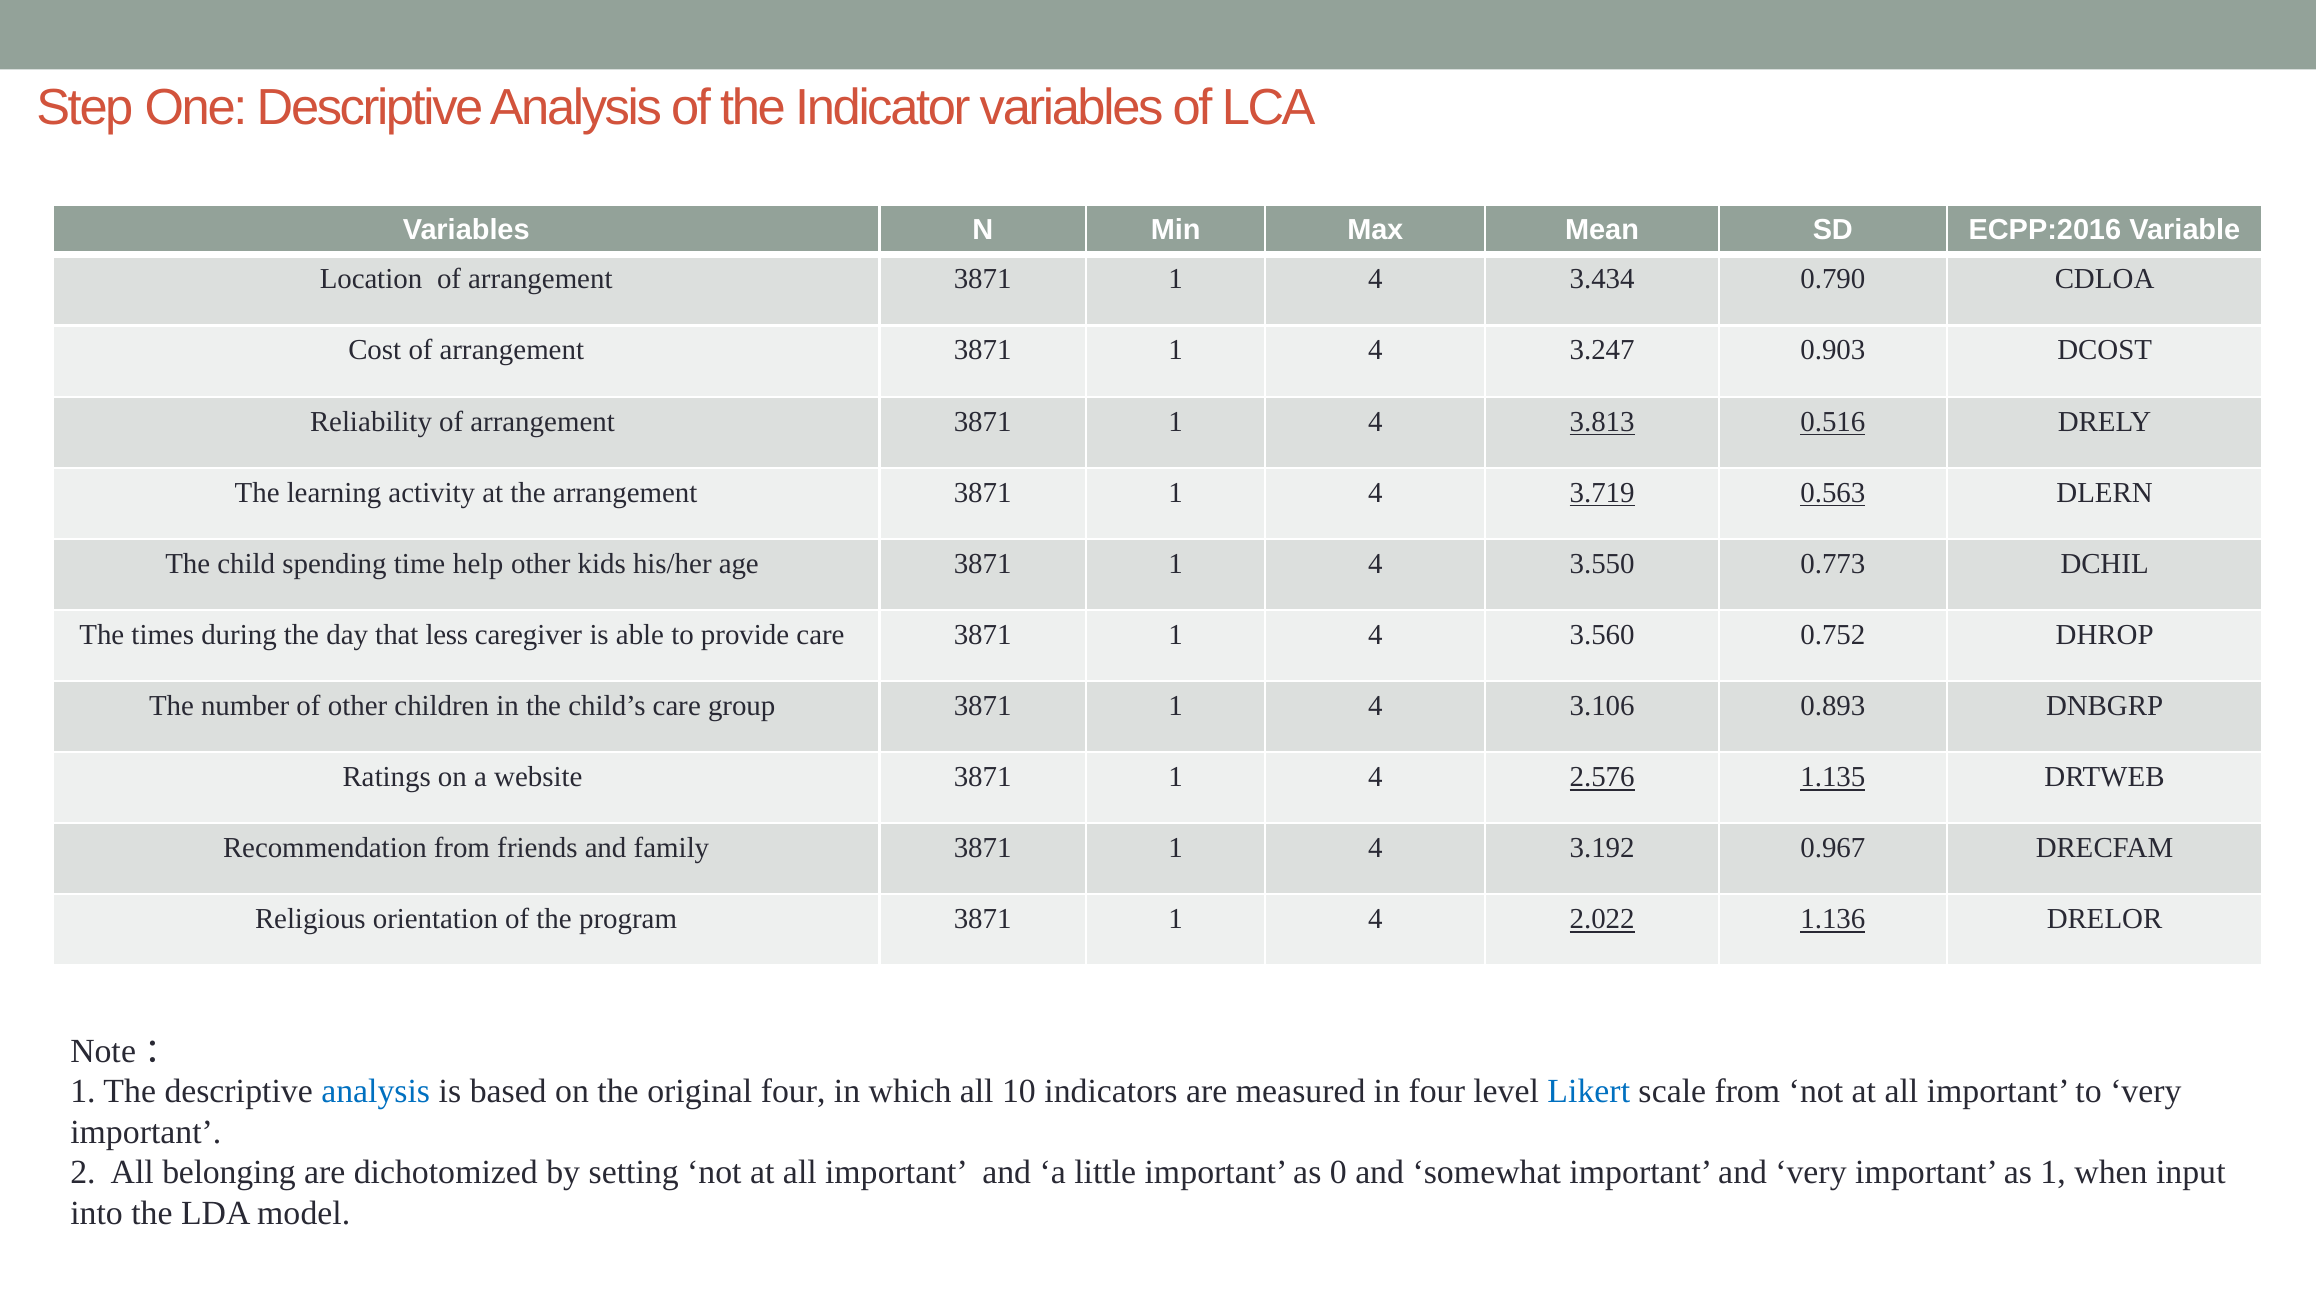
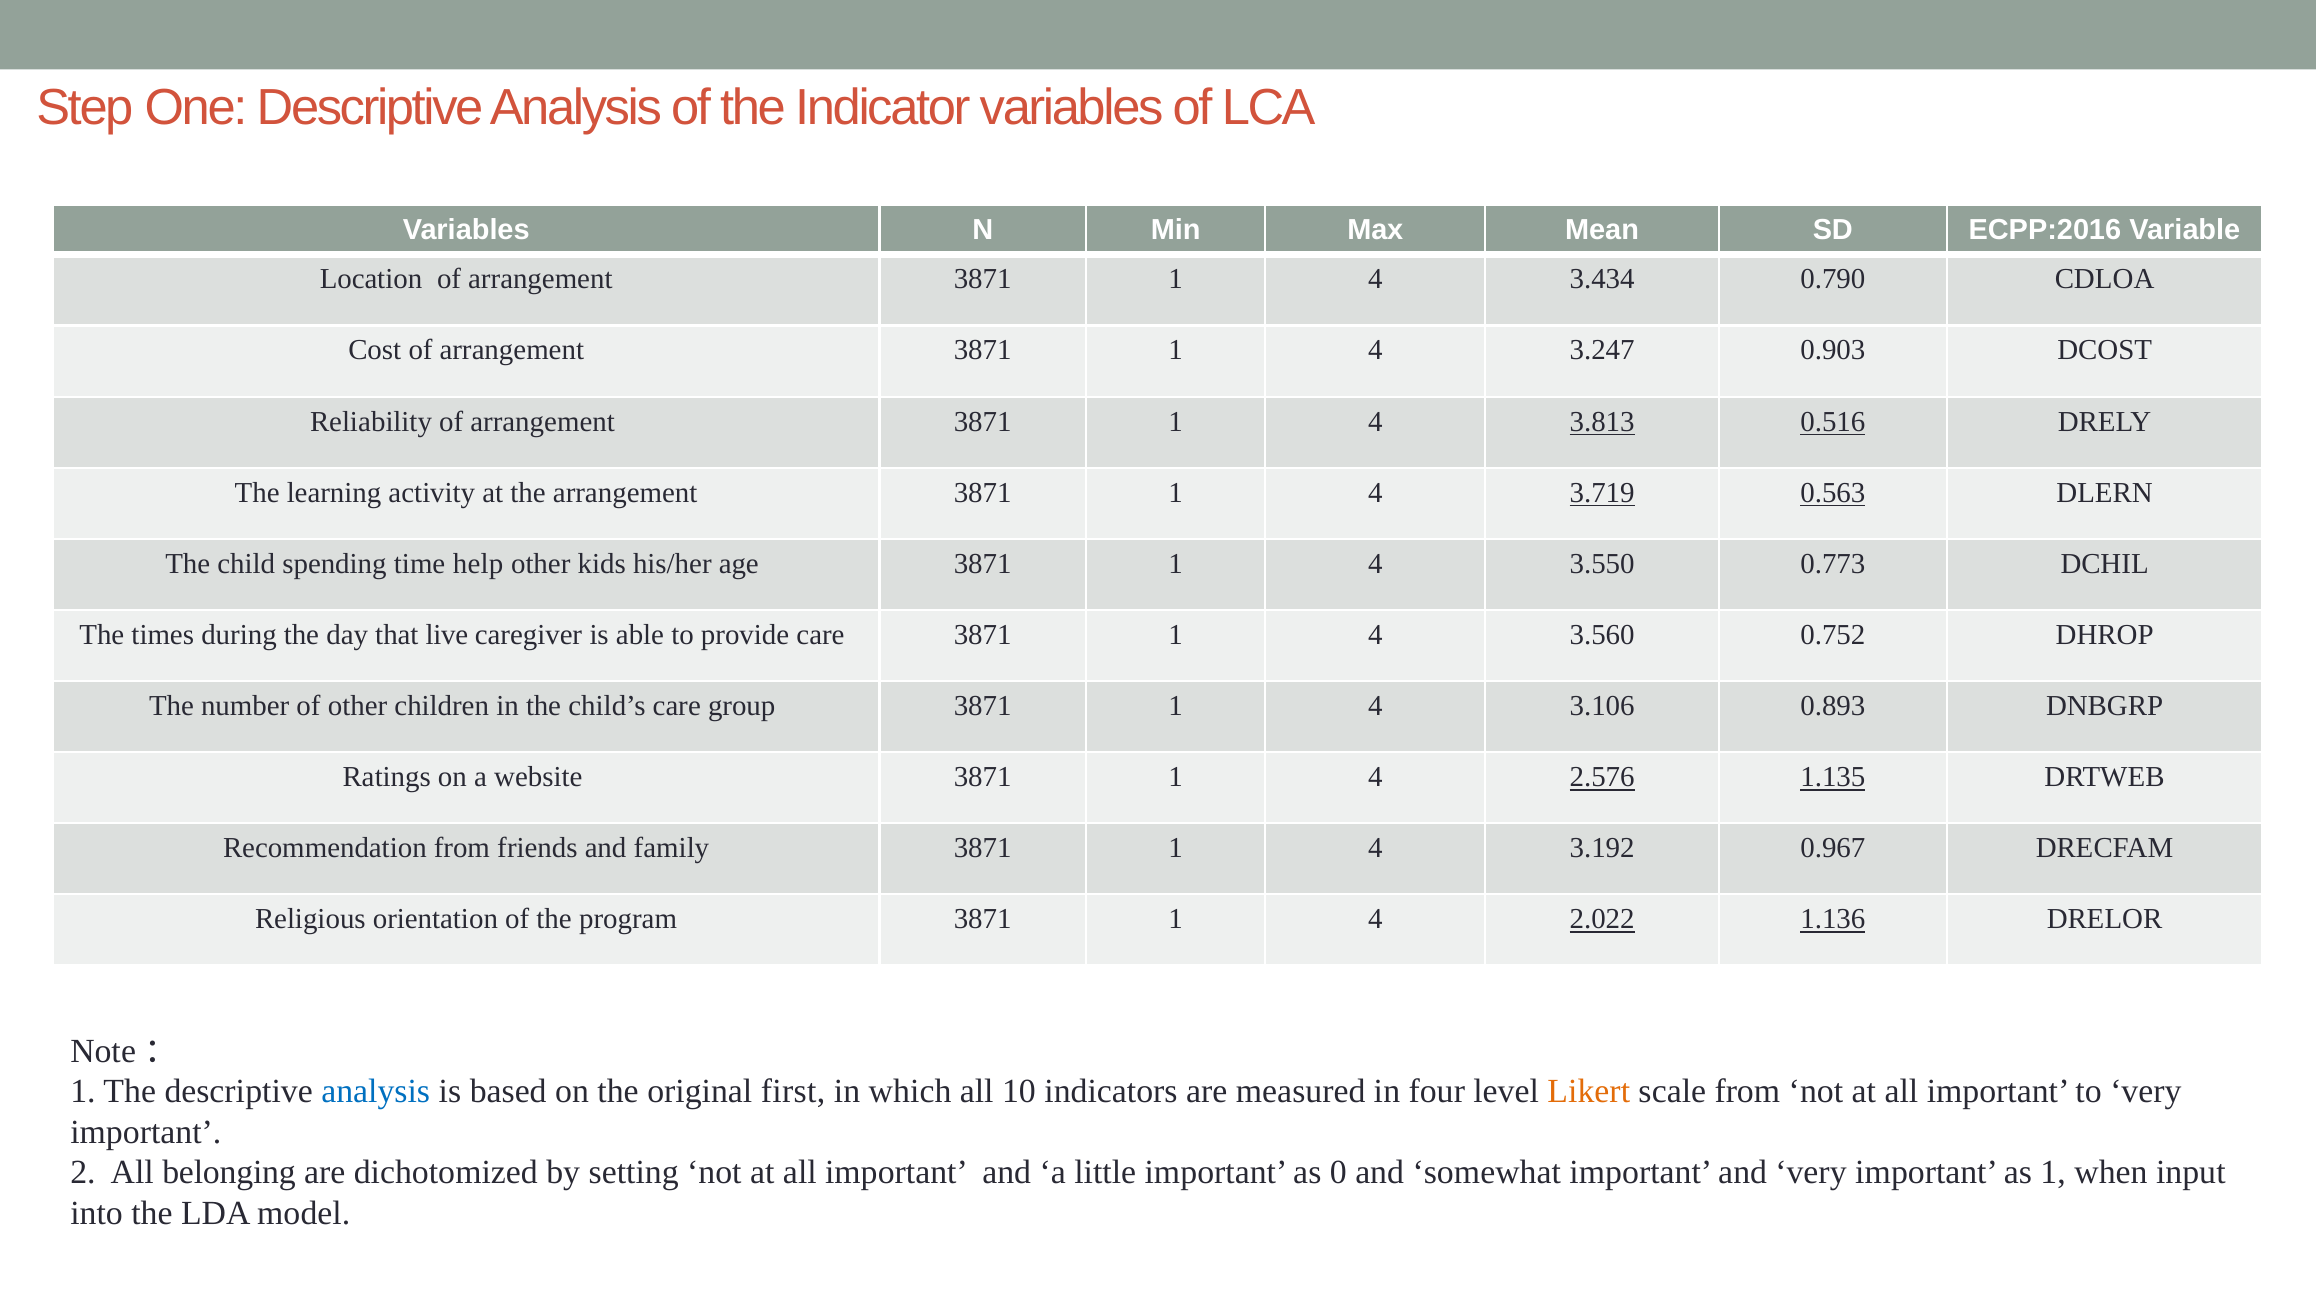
less: less -> live (447, 635)
original four: four -> first (793, 1091)
Likert colour: blue -> orange (1589, 1091)
